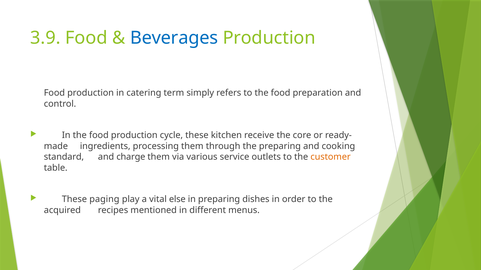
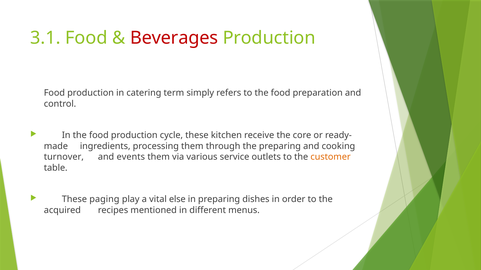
3.9: 3.9 -> 3.1 (45, 38)
Beverages colour: blue -> red (174, 38)
standard: standard -> turnover (64, 157)
charge: charge -> events (131, 157)
